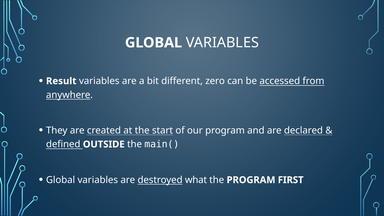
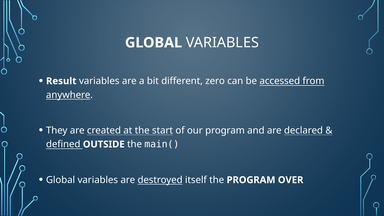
what: what -> itself (196, 180)
FIRST: FIRST -> OVER (291, 180)
